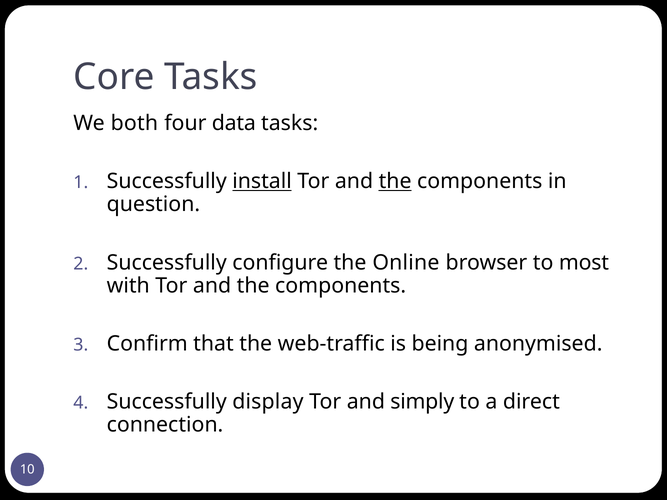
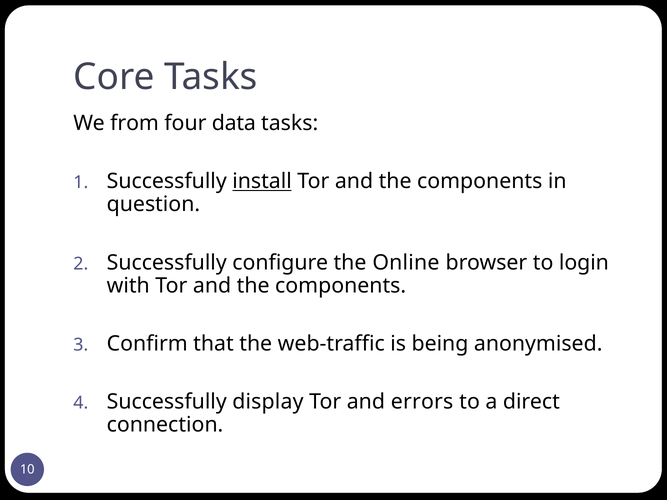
both: both -> from (135, 123)
the underline: present -> none (395, 181)
most: most -> login (584, 263)
simply: simply -> errors (422, 402)
